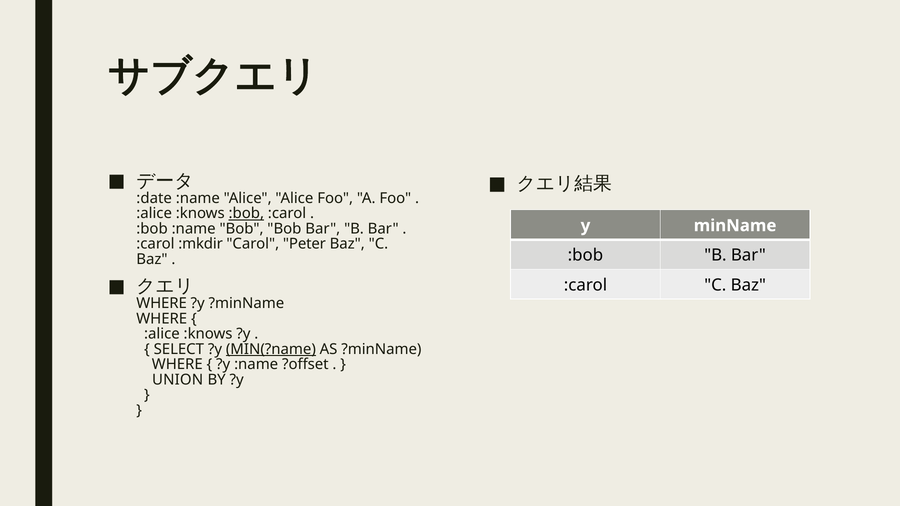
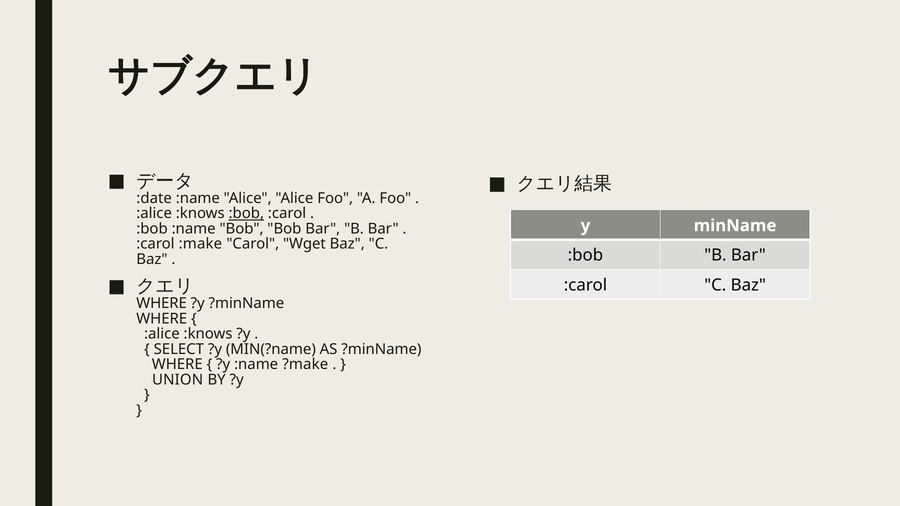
:mkdir: :mkdir -> :make (200, 244)
Peter: Peter -> Wget (304, 244)
MIN(?name underline: present -> none (271, 349)
?offset: ?offset -> ?make (305, 365)
